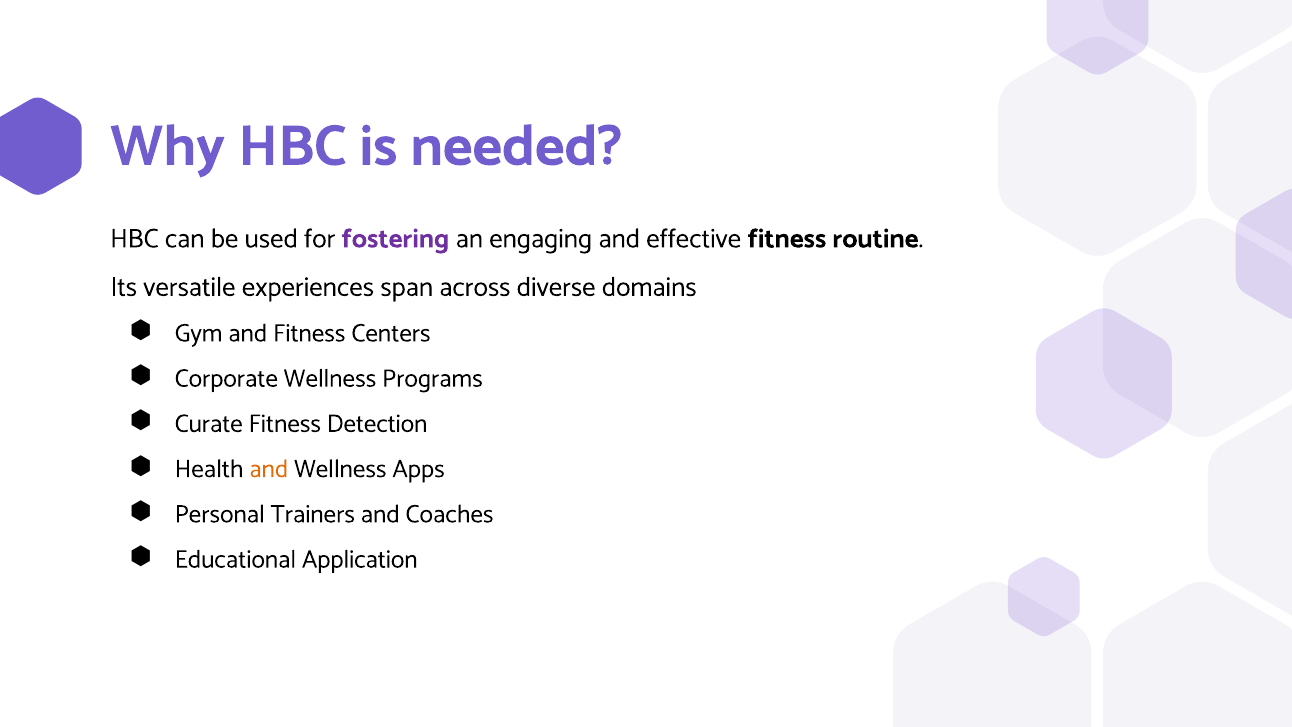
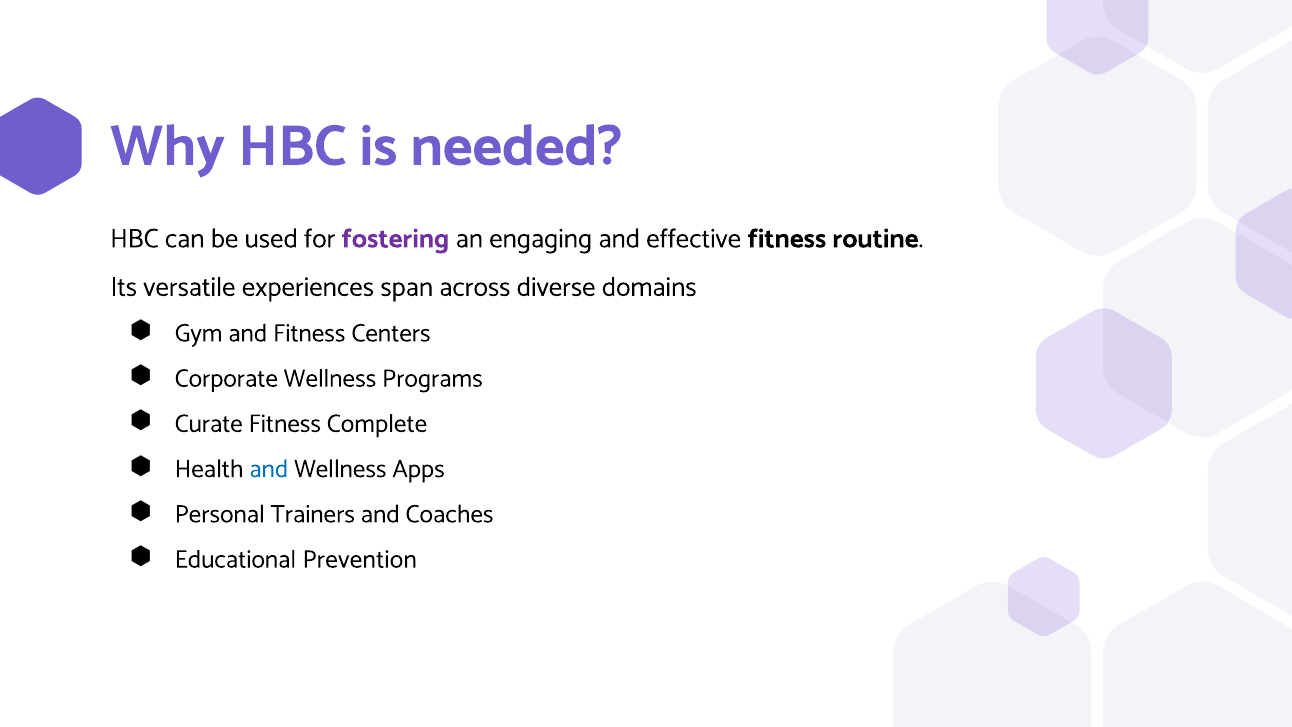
Detection: Detection -> Complete (377, 423)
and colour: orange -> blue (269, 469)
Application: Application -> Prevention (360, 559)
